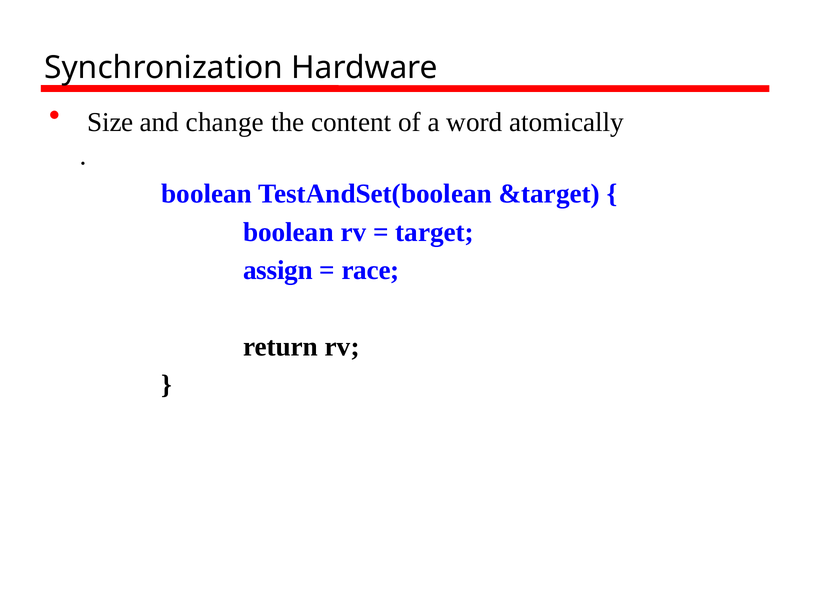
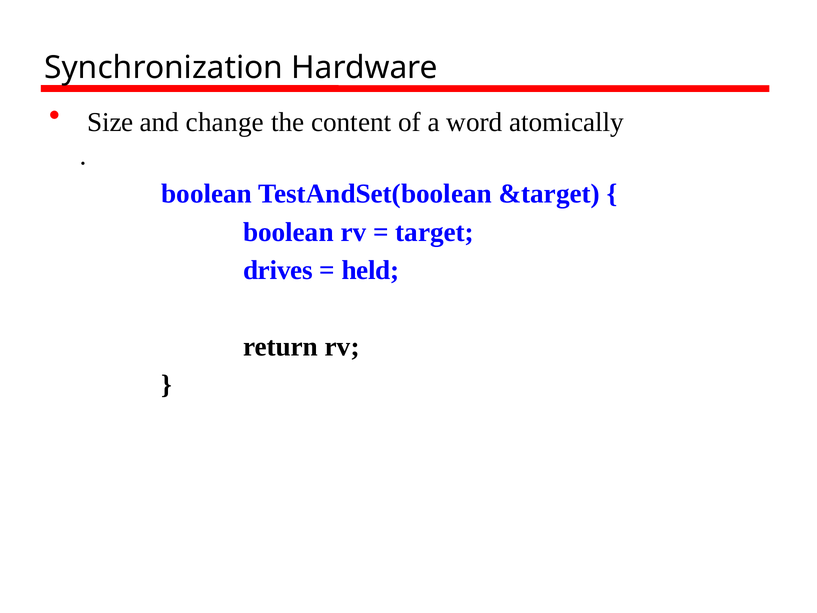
assign: assign -> drives (278, 270)
race: race -> held (370, 270)
